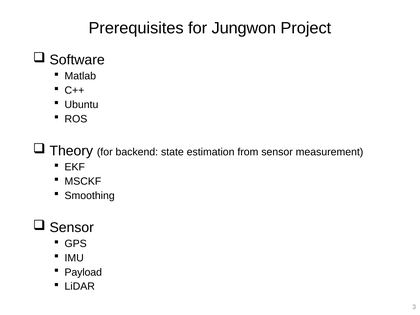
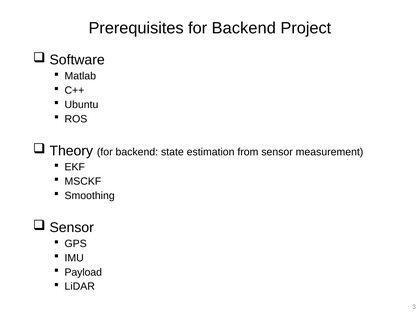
Prerequisites for Jungwon: Jungwon -> Backend (244, 28)
